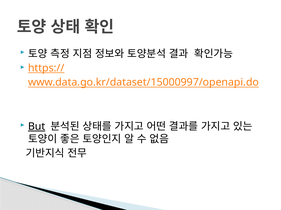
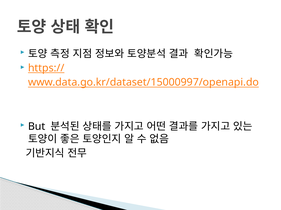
But underline: present -> none (37, 127)
